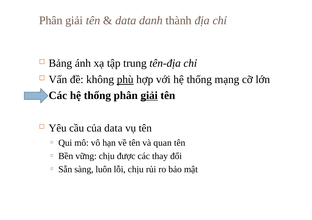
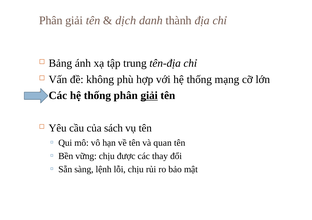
data: data -> dịch (126, 21)
phù underline: present -> none (125, 80)
của data: data -> sách (113, 128)
luôn: luôn -> lệnh (104, 170)
